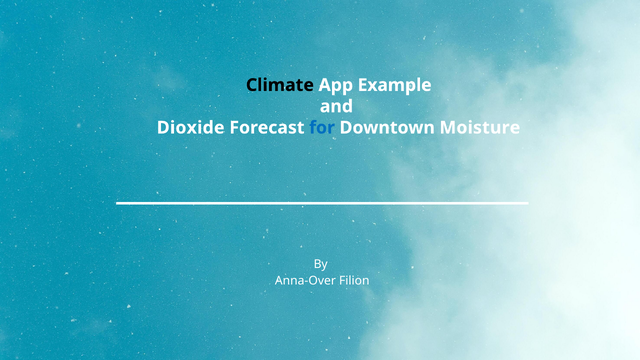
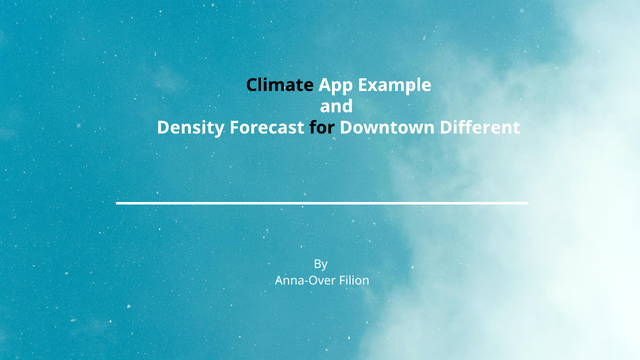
Dioxide: Dioxide -> Density (191, 128)
for colour: blue -> black (322, 128)
Moisture: Moisture -> Different (480, 128)
